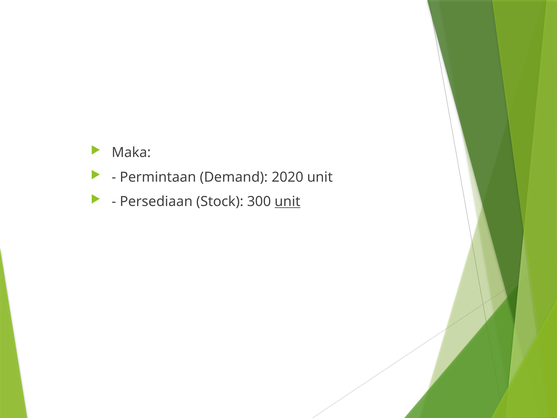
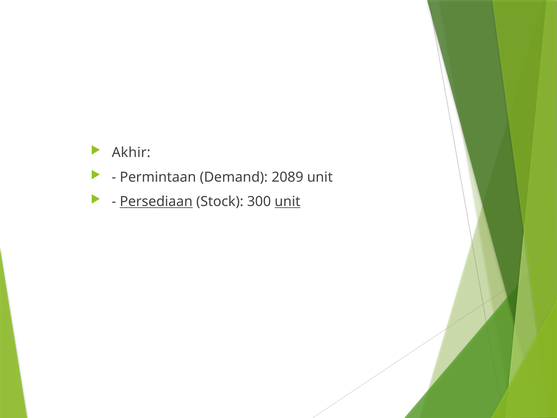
Maka: Maka -> Akhir (131, 153)
2020: 2020 -> 2089 (287, 177)
Persediaan underline: none -> present (156, 201)
